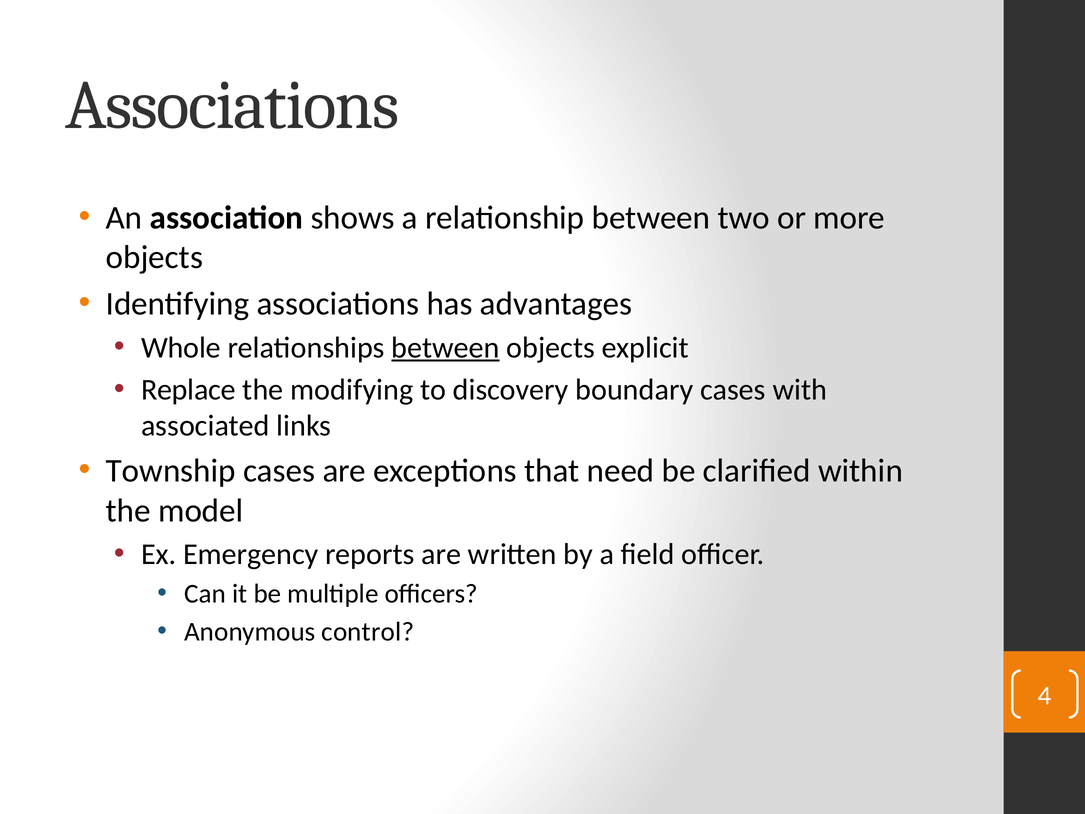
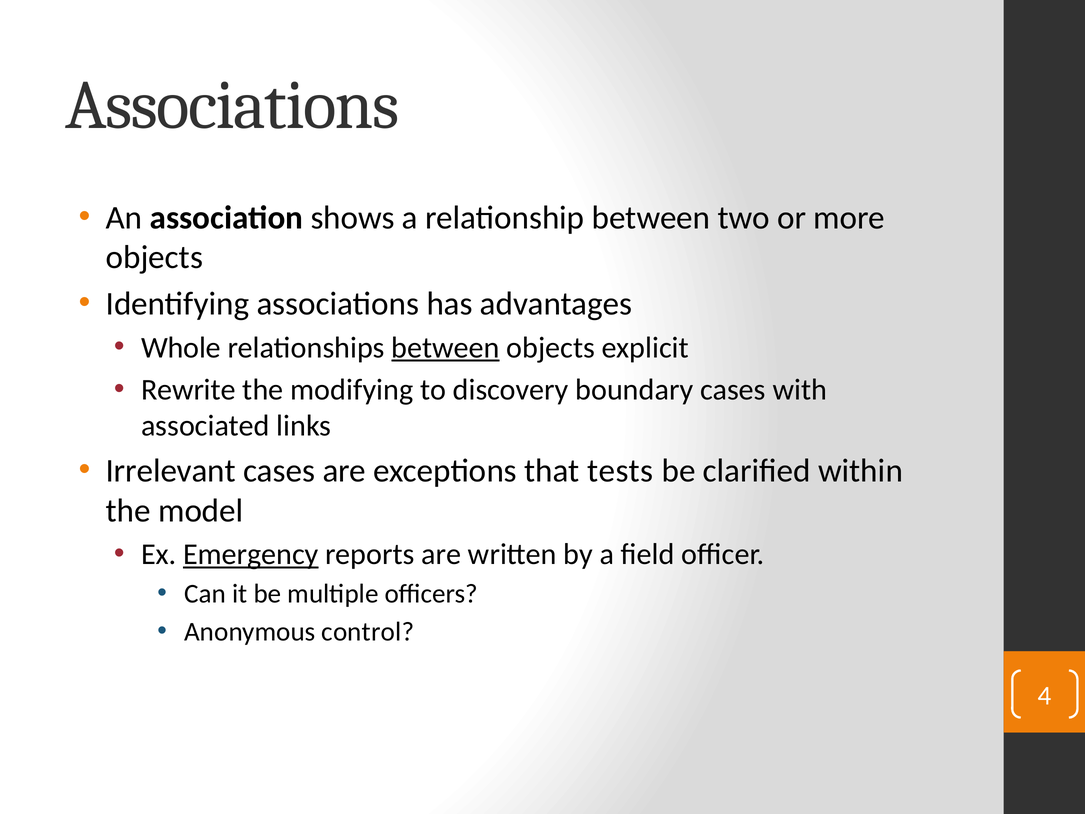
Replace: Replace -> Rewrite (188, 390)
Township: Township -> Irrelevant (171, 471)
need: need -> tests (620, 471)
Emergency underline: none -> present (251, 554)
